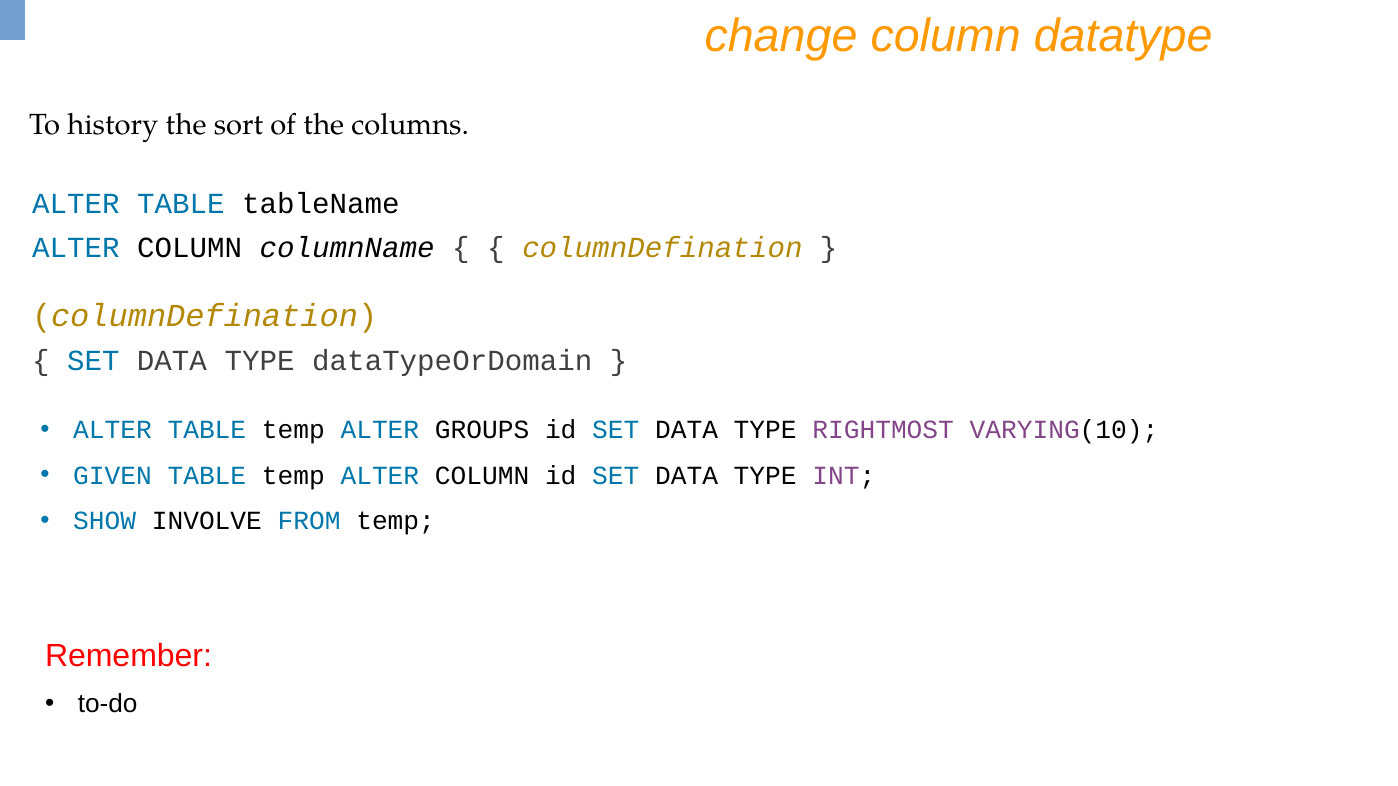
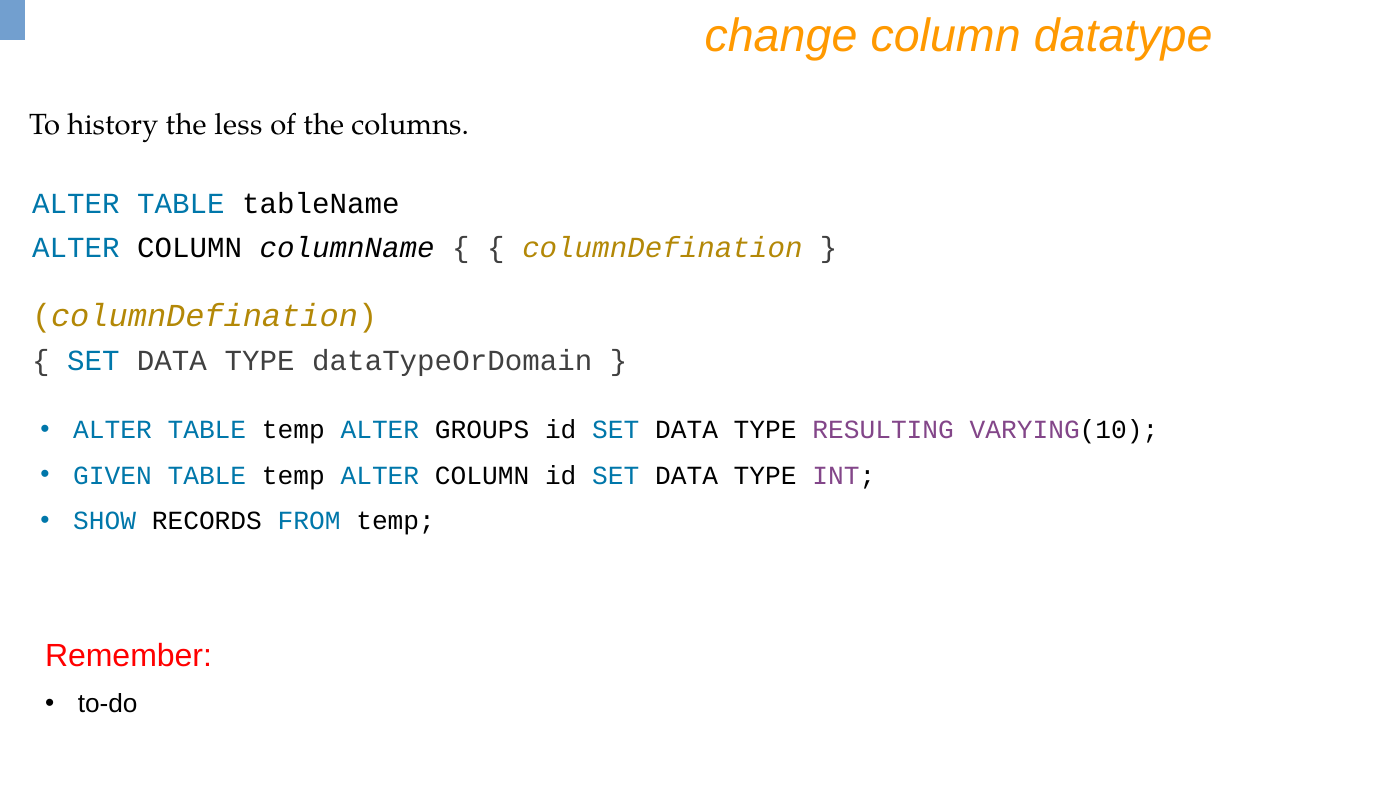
sort: sort -> less (238, 125)
RIGHTMOST: RIGHTMOST -> RESULTING (883, 430)
INVOLVE: INVOLVE -> RECORDS (207, 521)
